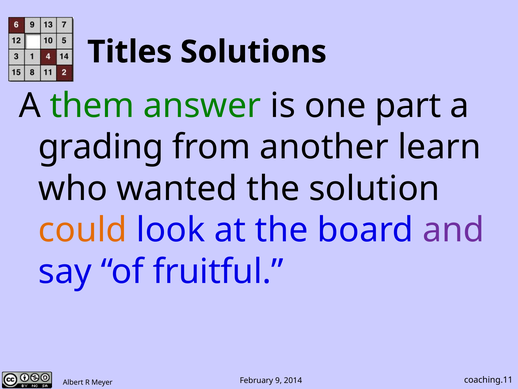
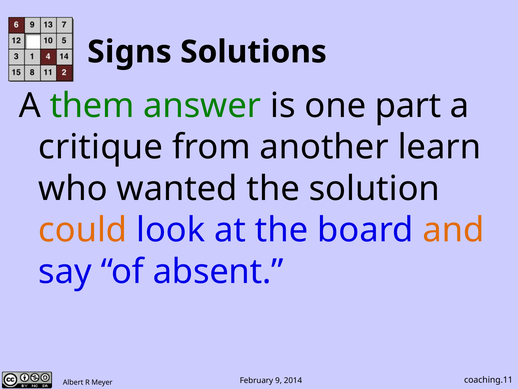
Titles: Titles -> Signs (129, 52)
grading: grading -> critique (101, 147)
and colour: purple -> orange (453, 230)
fruitful: fruitful -> absent (218, 271)
